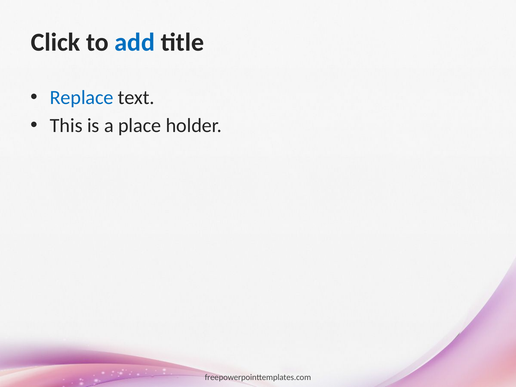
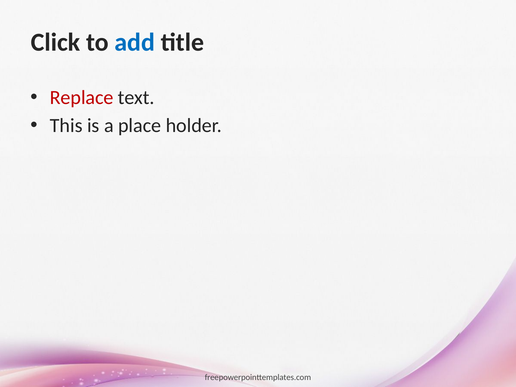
Replace colour: blue -> red (82, 98)
